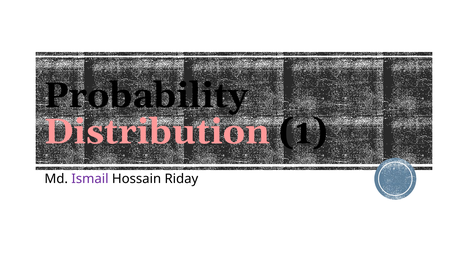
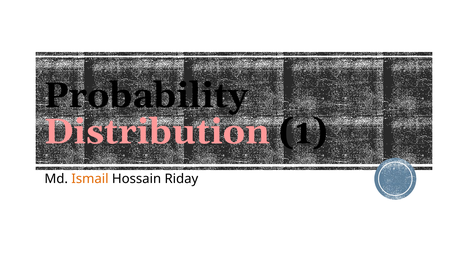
Ismail colour: purple -> orange (90, 179)
